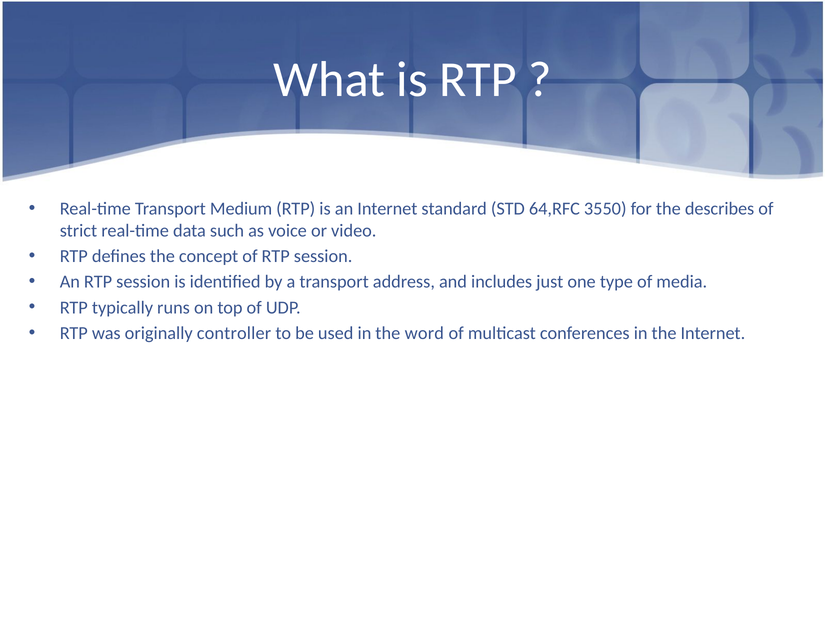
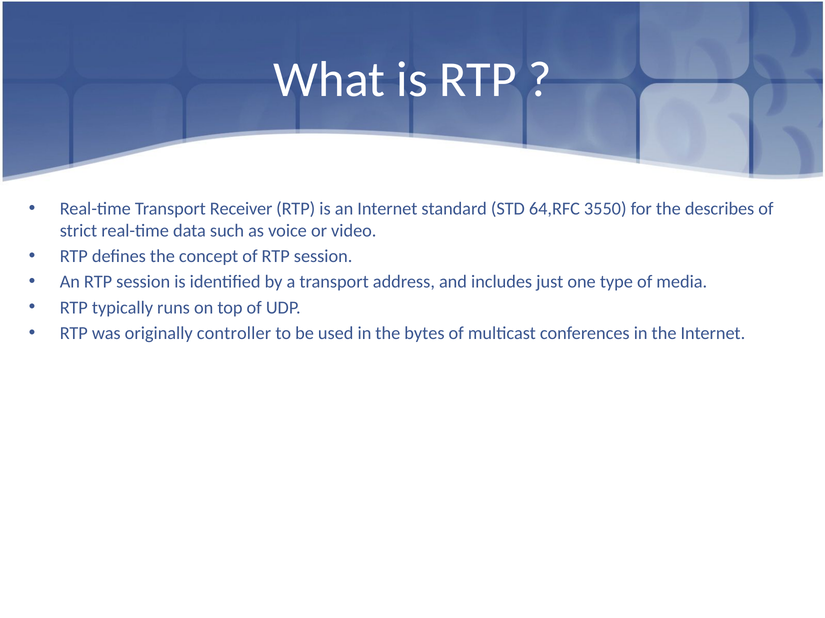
Medium: Medium -> Receiver (241, 209)
word: word -> bytes (424, 334)
